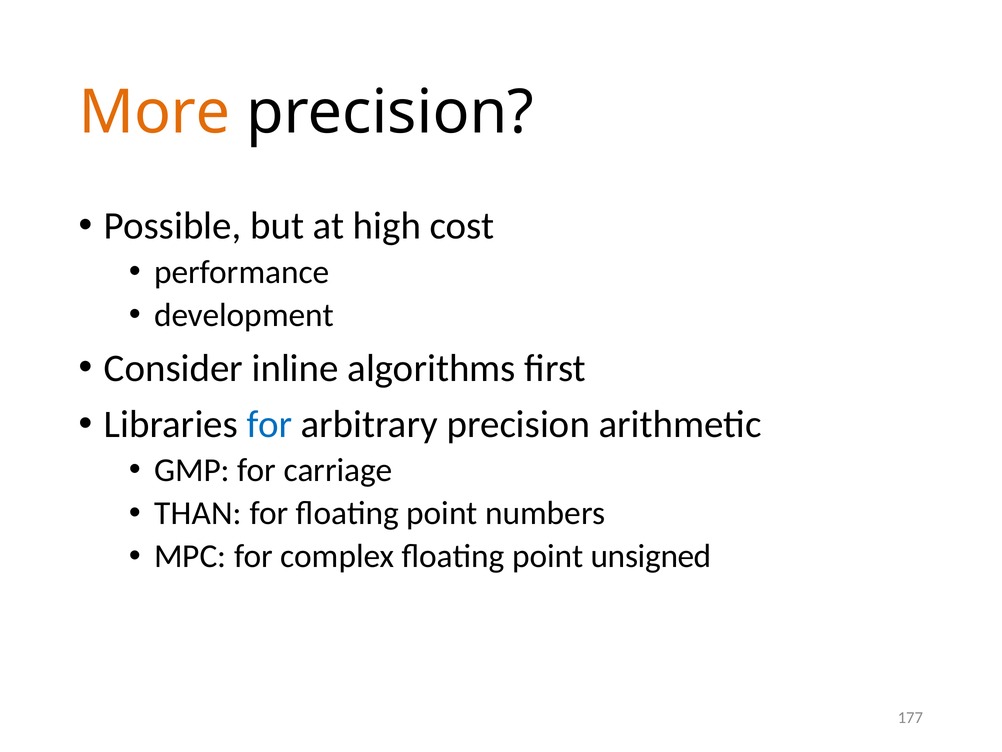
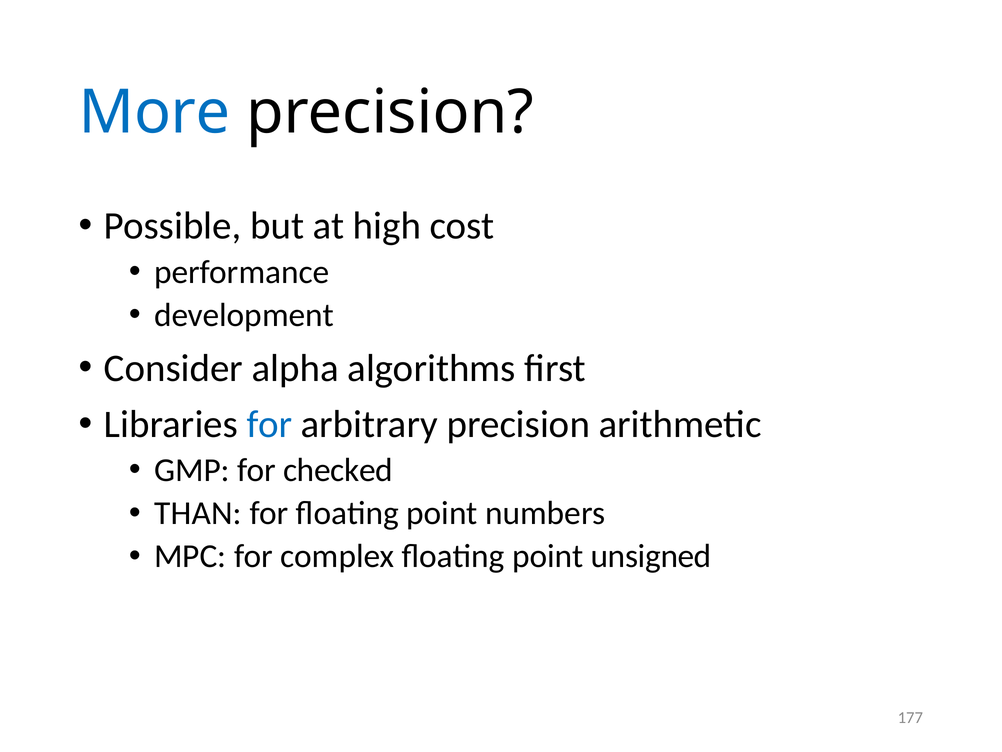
More colour: orange -> blue (155, 112)
inline: inline -> alpha (295, 368)
carriage: carriage -> checked (338, 470)
